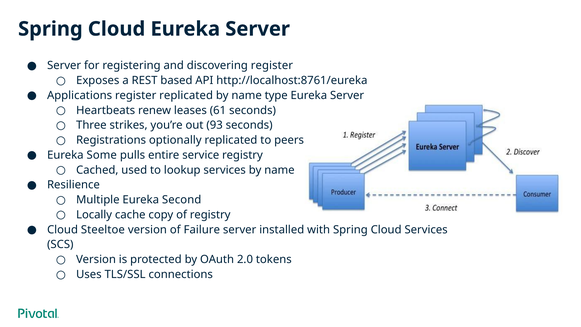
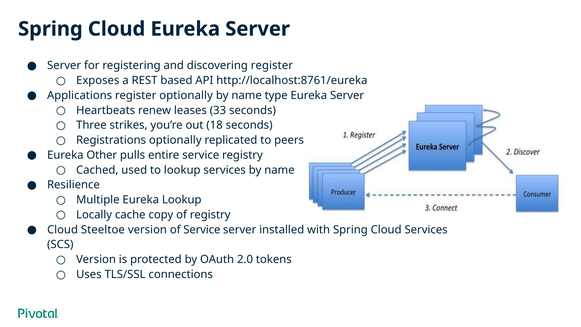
register replicated: replicated -> optionally (186, 95)
61: 61 -> 33 (218, 110)
93: 93 -> 18 (215, 125)
Some: Some -> Other (102, 155)
Eureka Second: Second -> Lookup (182, 200)
of Failure: Failure -> Service (202, 230)
